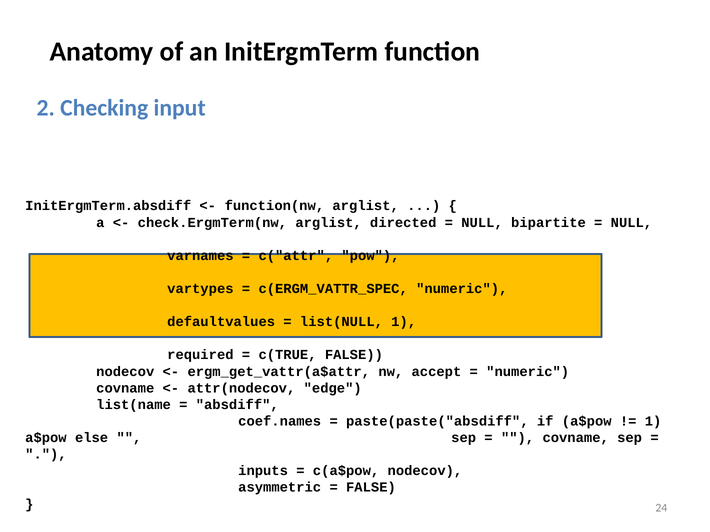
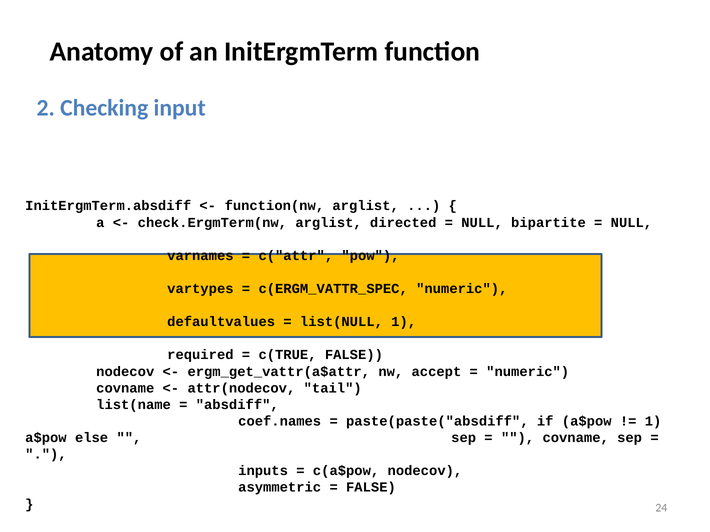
edge: edge -> tail (333, 388)
